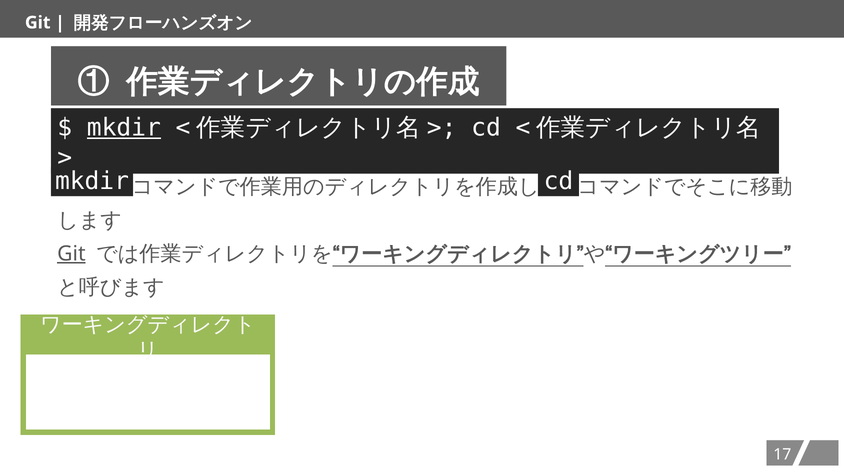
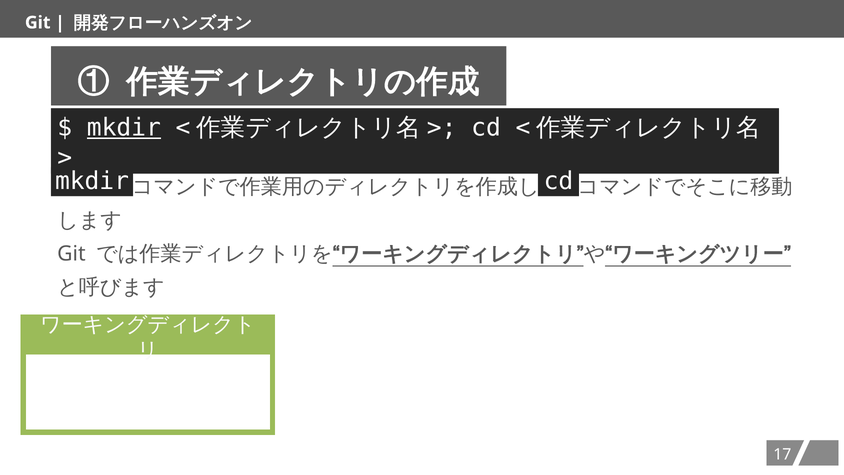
Git underline: present -> none (71, 254)
